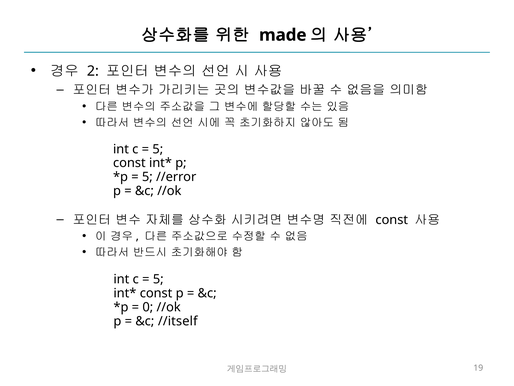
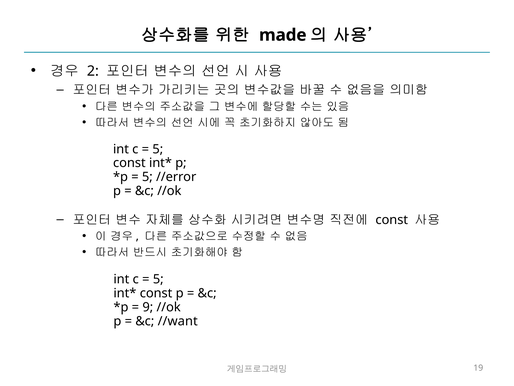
0: 0 -> 9 (148, 307)
//itself: //itself -> //want (178, 321)
